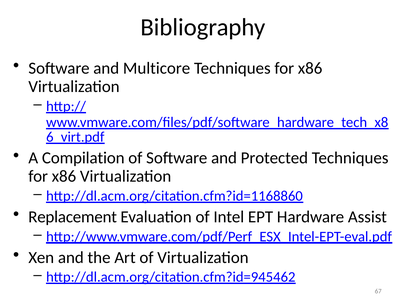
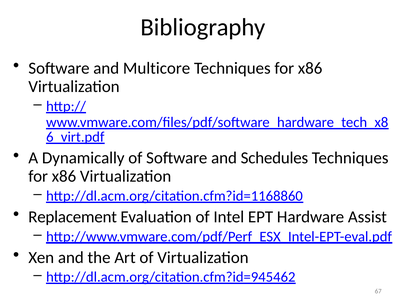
Compilation: Compilation -> Dynamically (83, 158)
Protected: Protected -> Schedules (274, 158)
